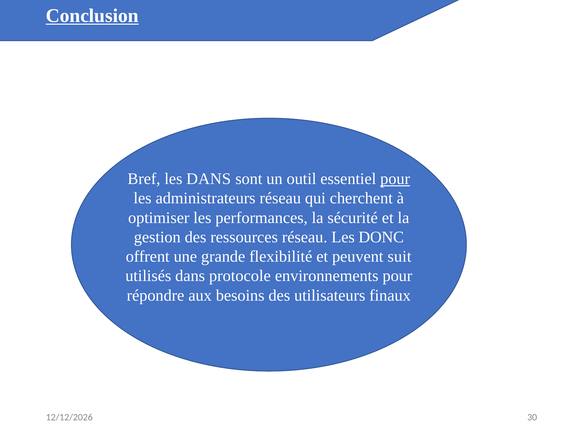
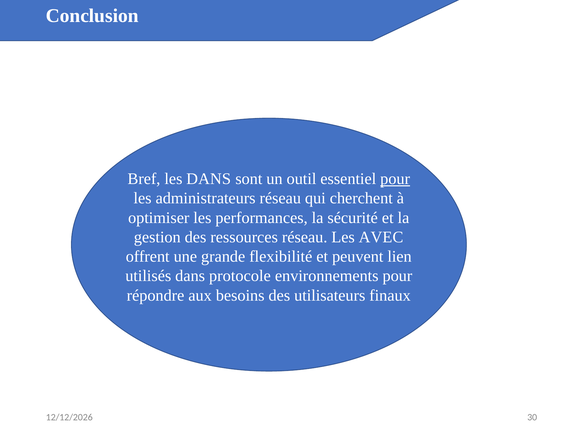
Conclusion underline: present -> none (92, 16)
DONC: DONC -> AVEC (381, 237)
suit: suit -> lien (400, 257)
